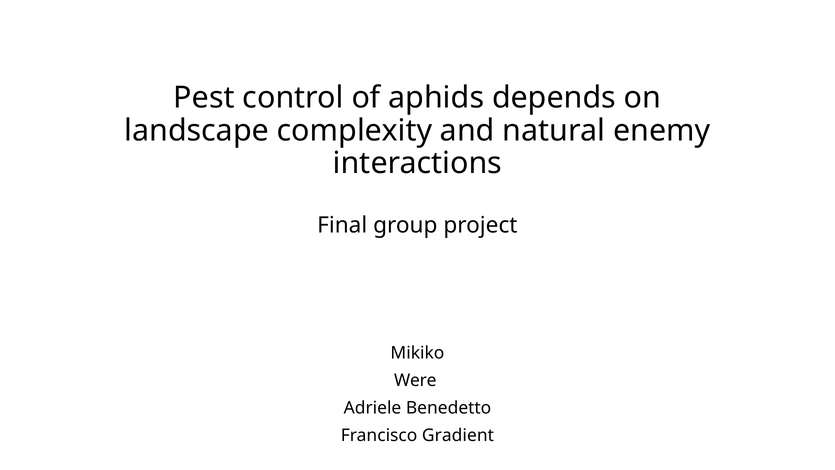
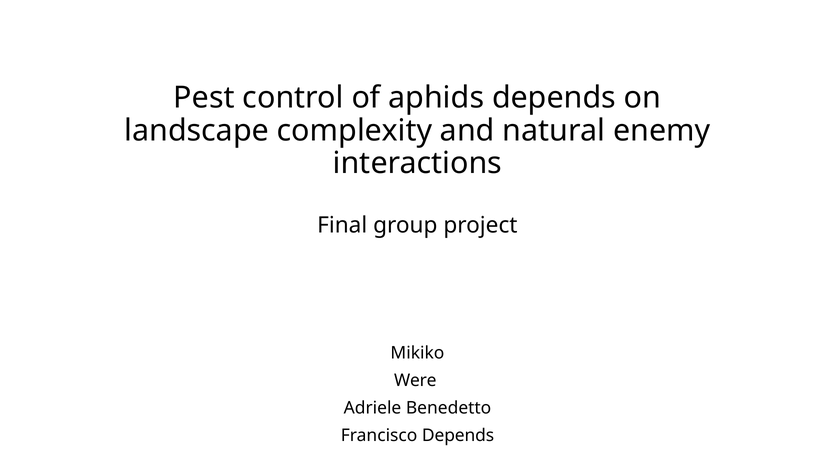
Francisco Gradient: Gradient -> Depends (458, 435)
